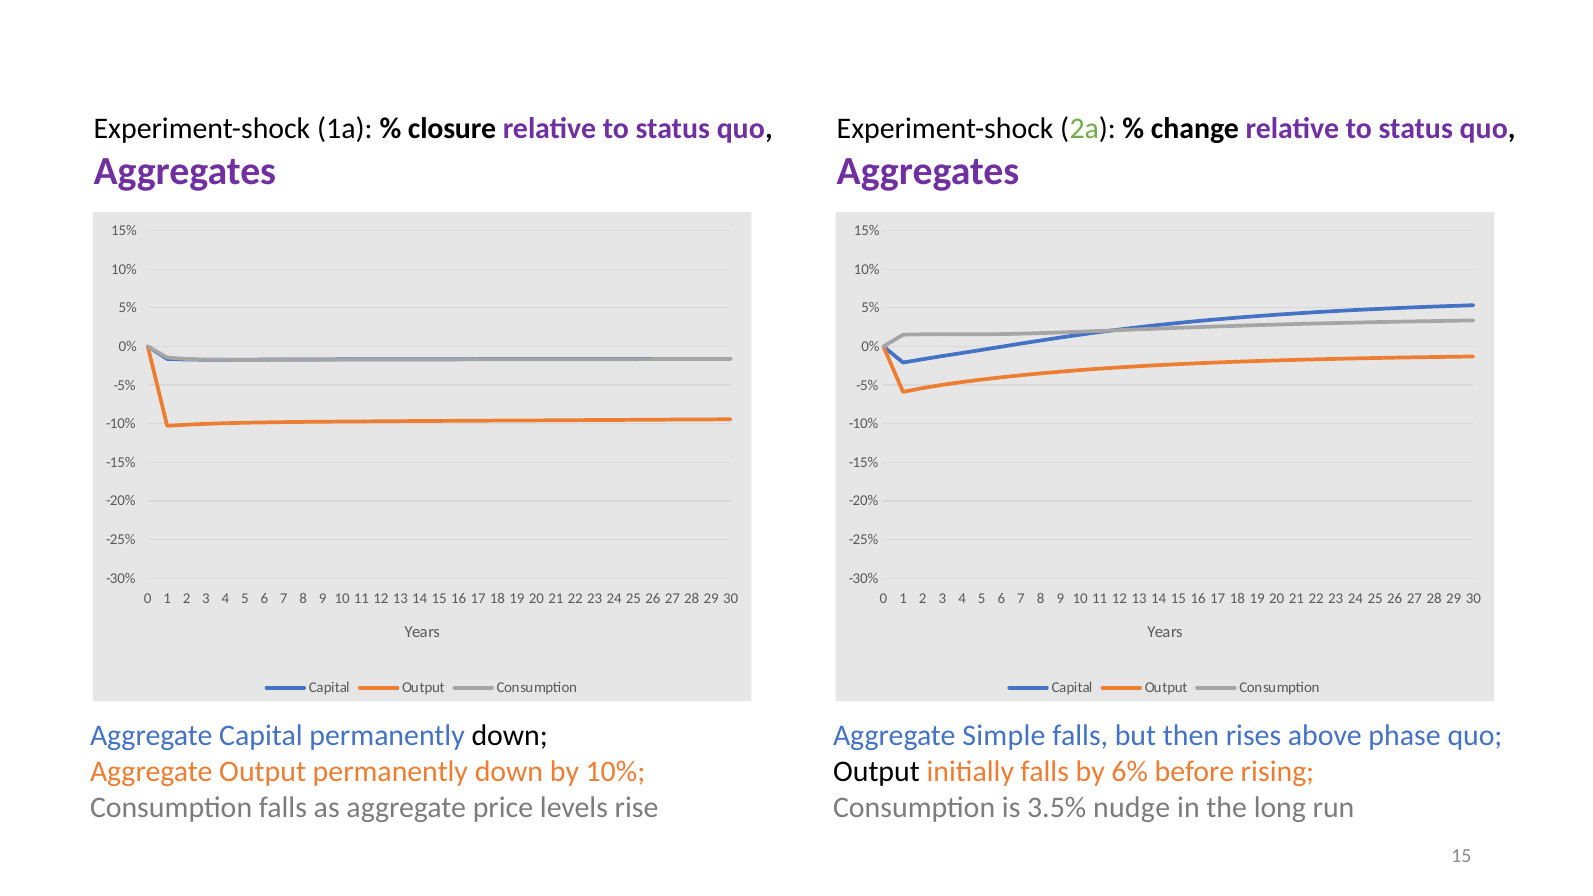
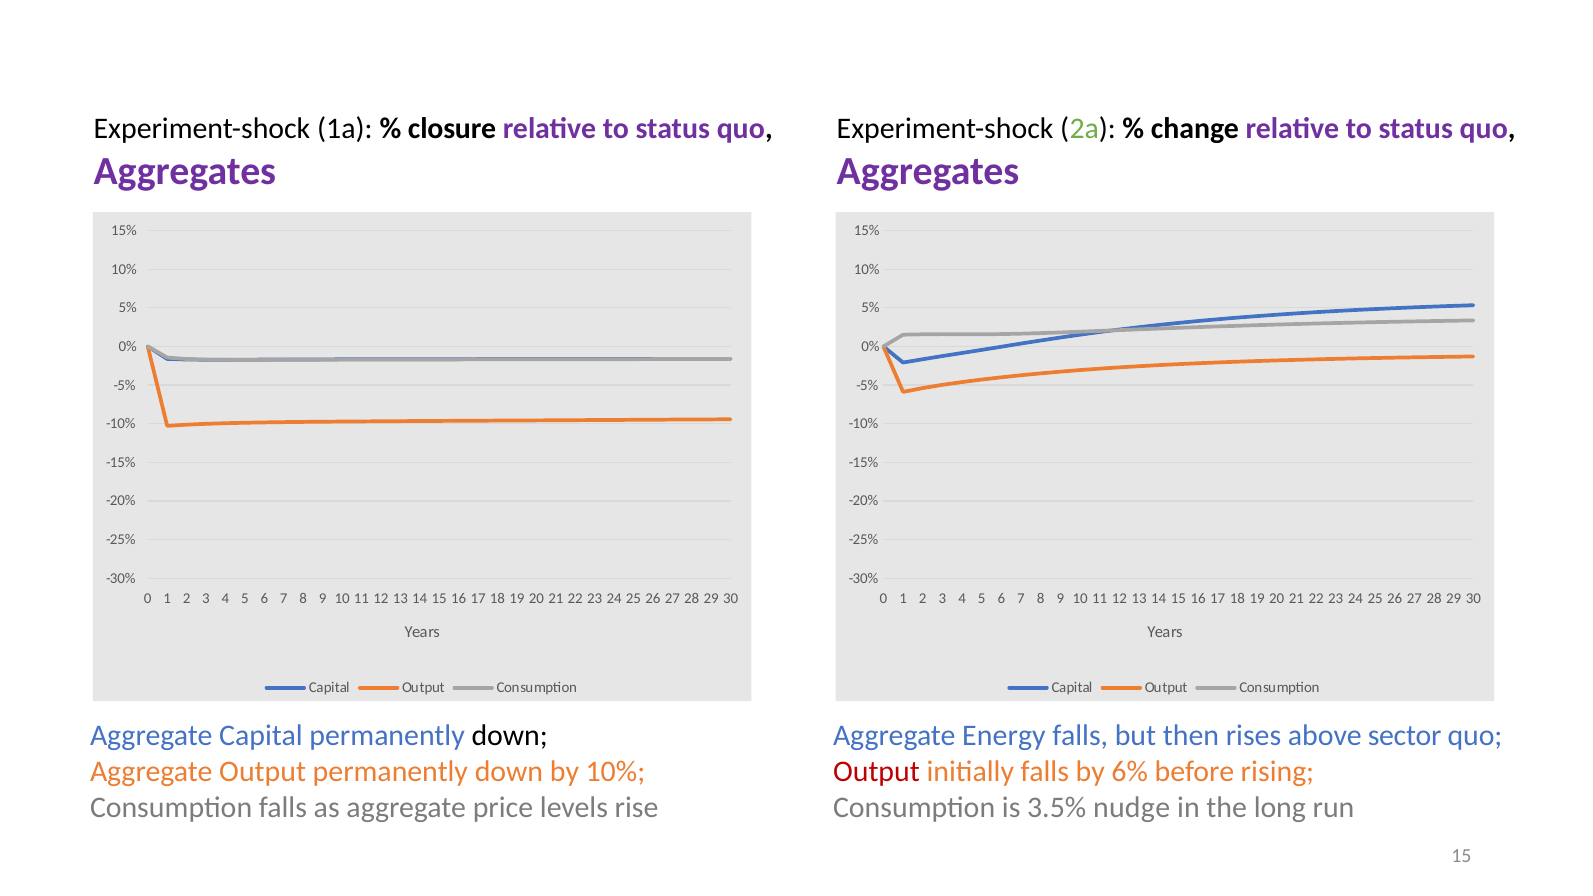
Simple: Simple -> Energy (1004, 736)
phase: phase -> sector (1405, 736)
Output colour: black -> red (876, 772)
